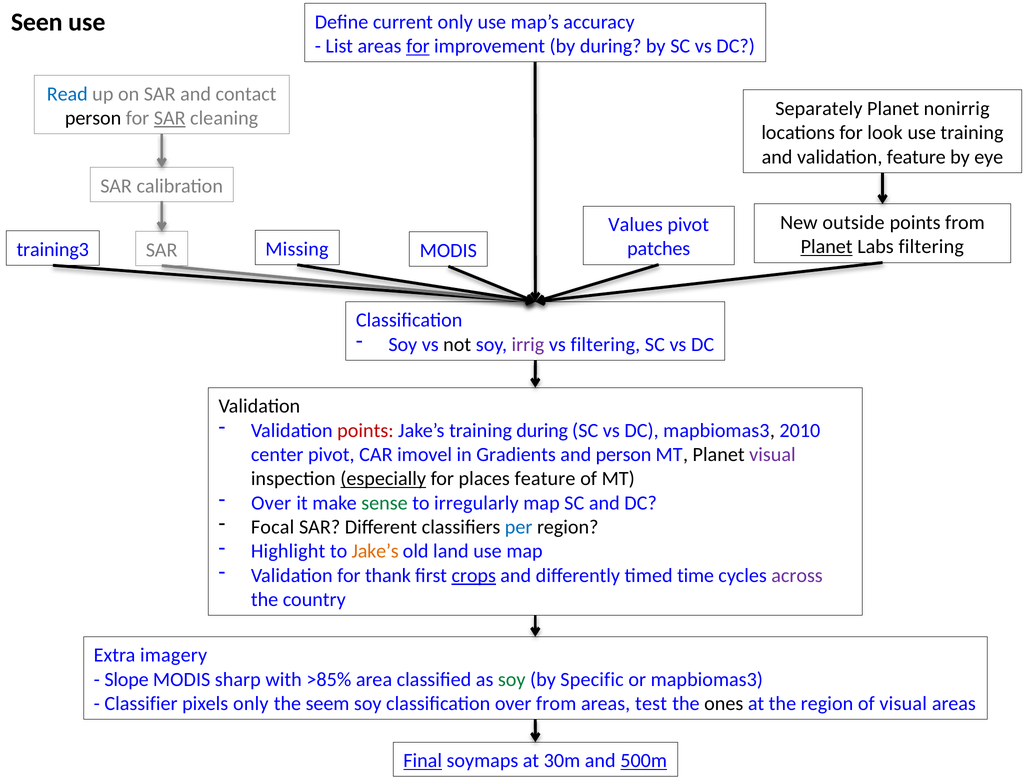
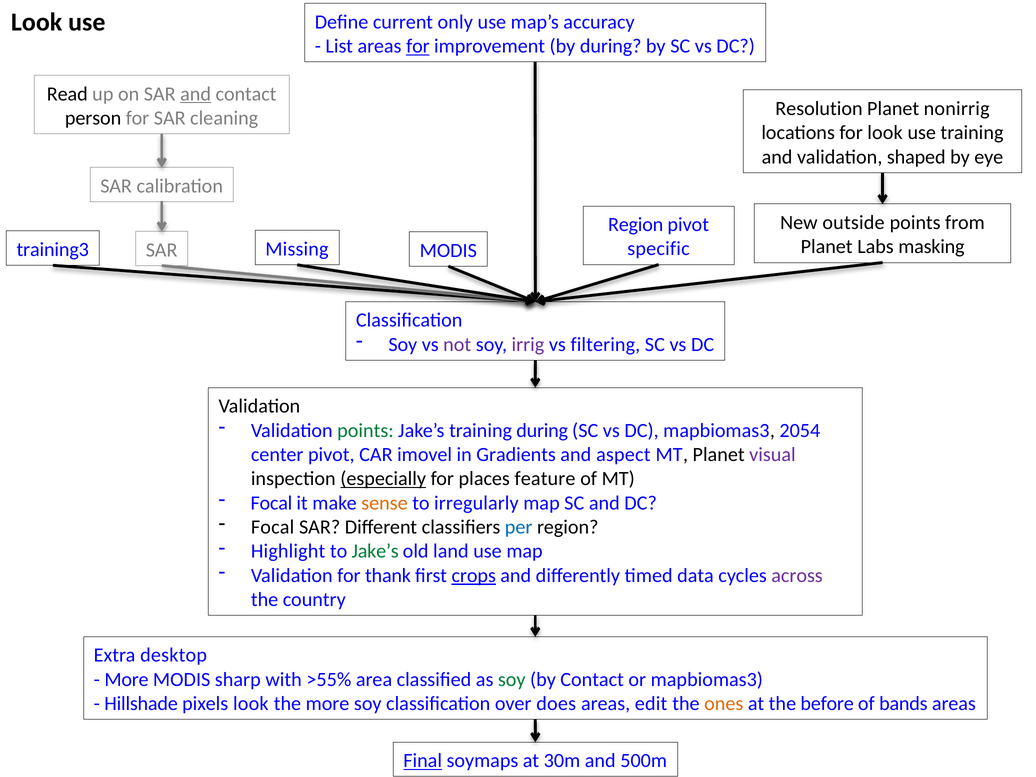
Seen: Seen -> Look (37, 22)
Read colour: blue -> black (67, 94)
and underline: none -> present (196, 94)
Separately: Separately -> Resolution (819, 108)
SAR underline: present -> none (170, 118)
validation feature: feature -> shaped (916, 157)
Values: Values -> Region (636, 225)
Planet underline: present -> none (827, 247)
Labs filtering: filtering -> masking (931, 247)
patches: patches -> specific (658, 249)
not colour: black -> purple (457, 344)
points colour: red -> green (365, 430)
2010: 2010 -> 2054 (800, 430)
and person: person -> aspect (623, 455)
Over: Over -> Focal (271, 503)
sense colour: green -> orange (384, 503)
Jake’s colour: orange -> green (375, 551)
time: time -> data (695, 576)
imagery: imagery -> desktop (174, 655)
Slope: Slope -> More (127, 679)
>85%: >85% -> >55% (329, 679)
by Specific: Specific -> Contact (592, 679)
Classifier: Classifier -> Hillshade (141, 704)
pixels only: only -> look (251, 704)
the seem: seem -> more (328, 704)
over from: from -> does (556, 704)
test: test -> edit (651, 704)
ones colour: black -> orange (724, 704)
the region: region -> before (827, 704)
of visual: visual -> bands (903, 704)
500m underline: present -> none (644, 761)
